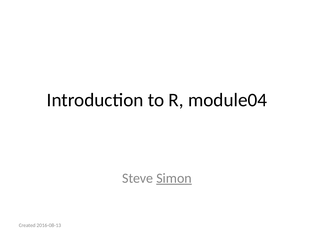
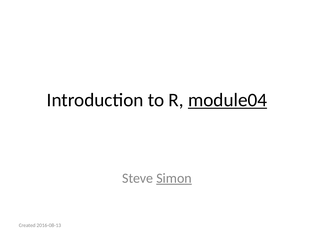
module04 underline: none -> present (228, 100)
